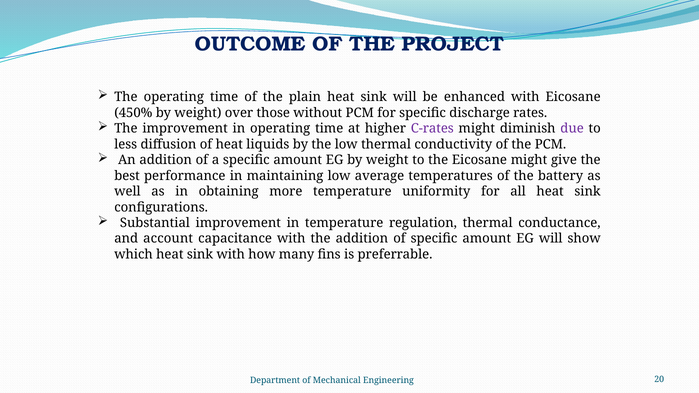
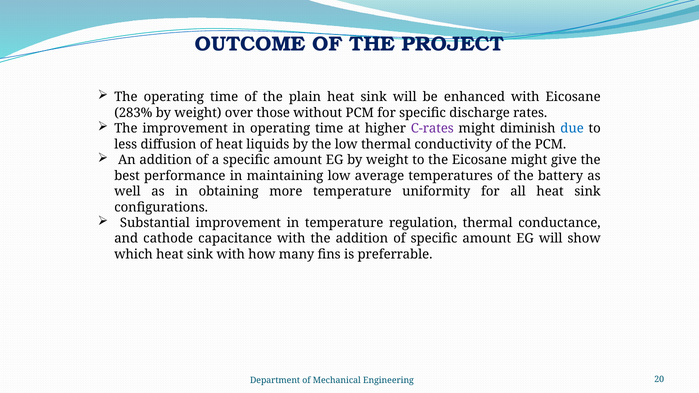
450%: 450% -> 283% (133, 113)
due colour: purple -> blue (572, 129)
account: account -> cathode (168, 239)
